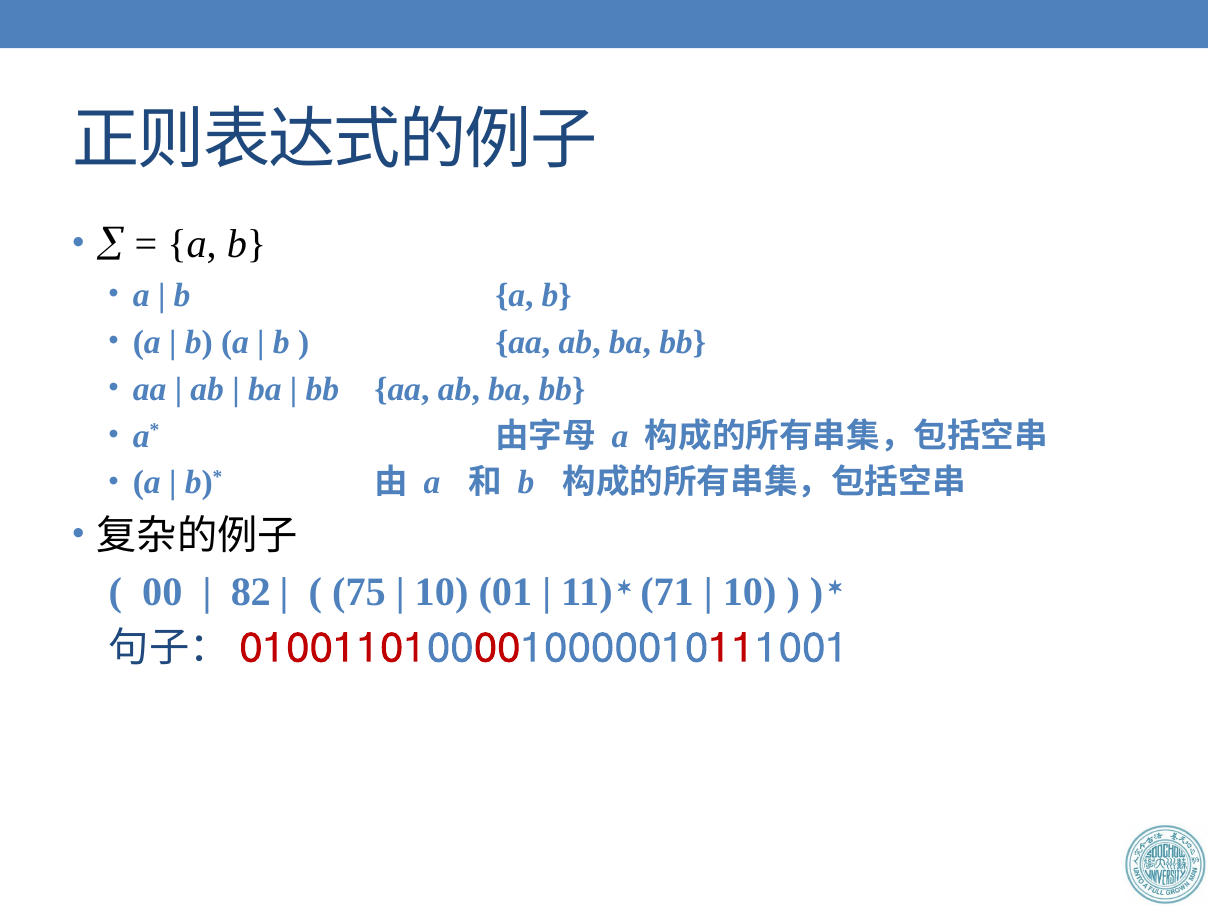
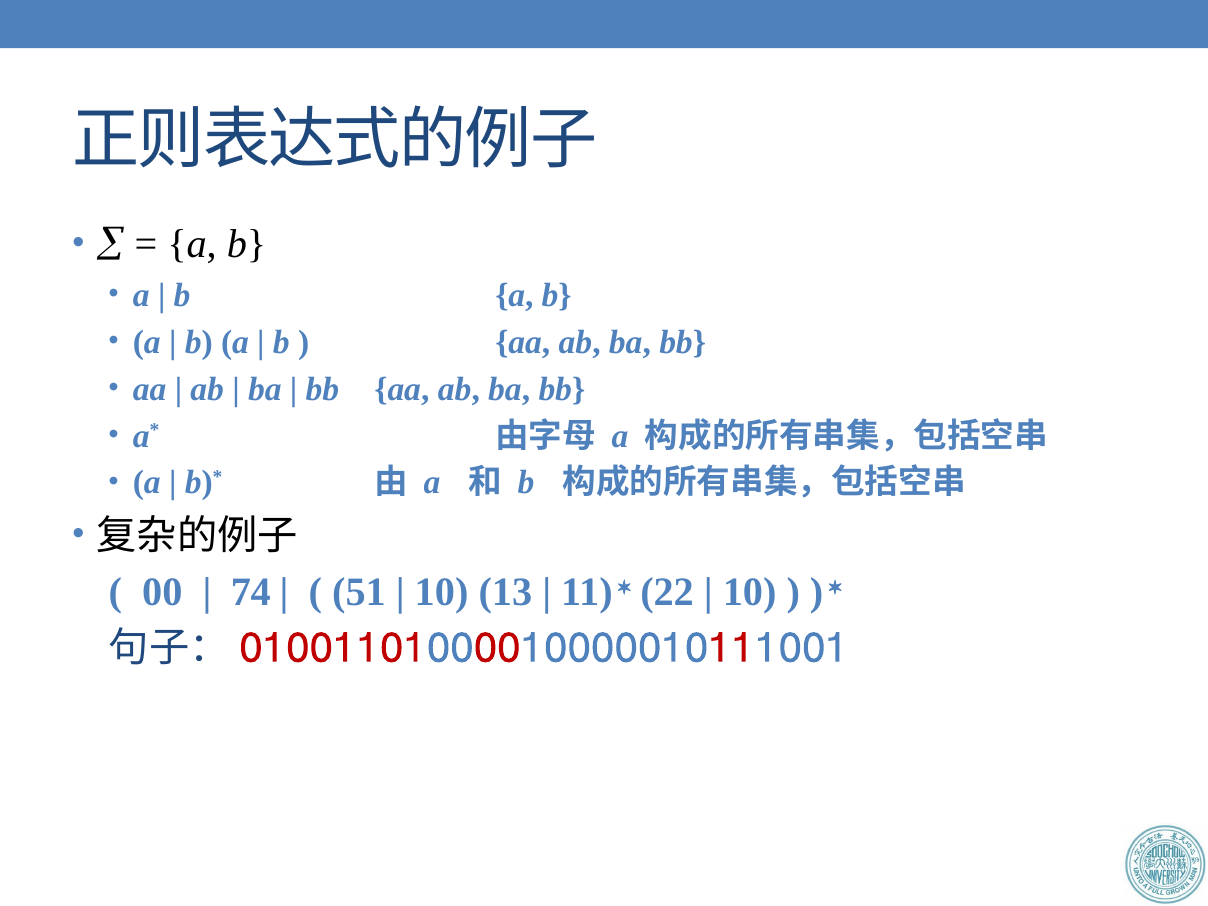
82: 82 -> 74 (251, 592)
75: 75 -> 51 (359, 592)
01: 01 -> 13 (505, 592)
71: 71 -> 22 (667, 592)
